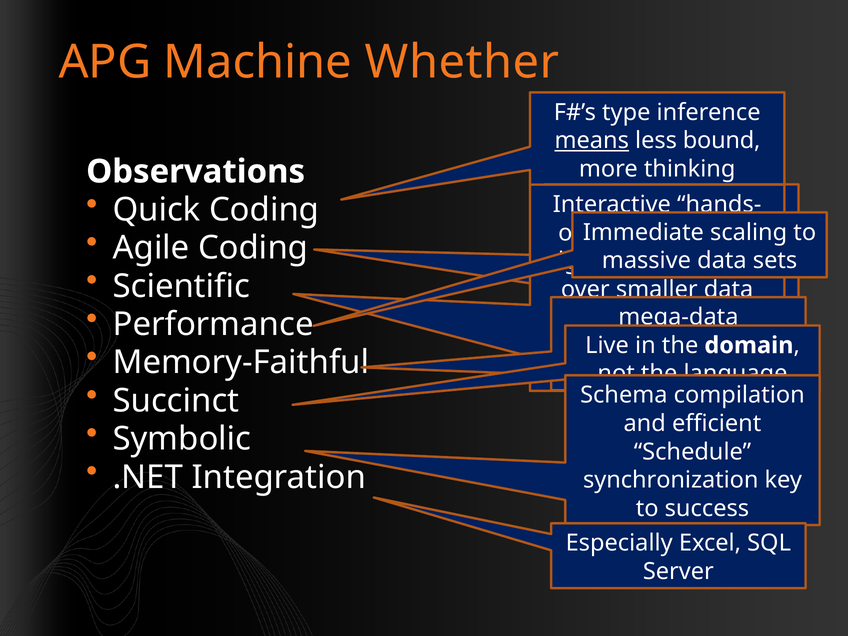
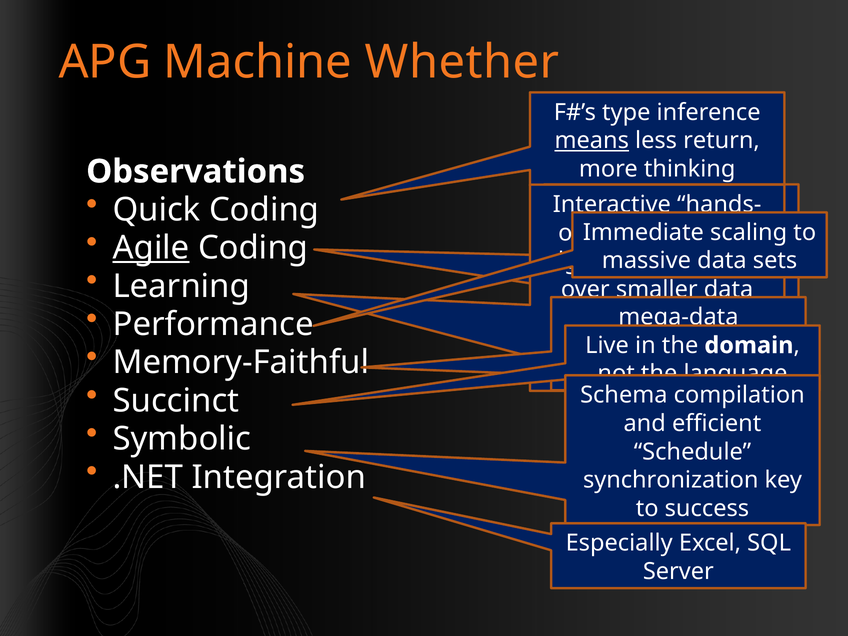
bound: bound -> return (722, 141)
Agile underline: none -> present (151, 248)
Scientific: Scientific -> Learning (181, 286)
